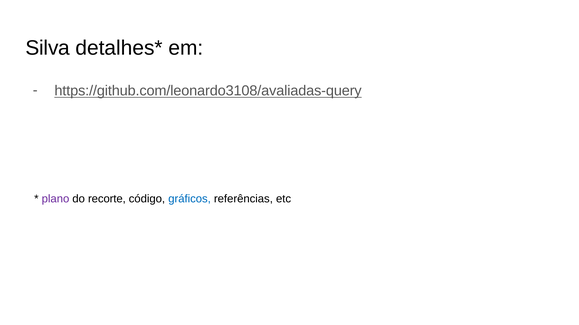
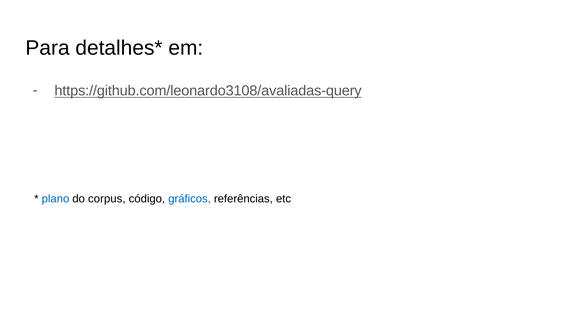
Silva: Silva -> Para (48, 48)
plano colour: purple -> blue (56, 199)
recorte: recorte -> corpus (107, 199)
